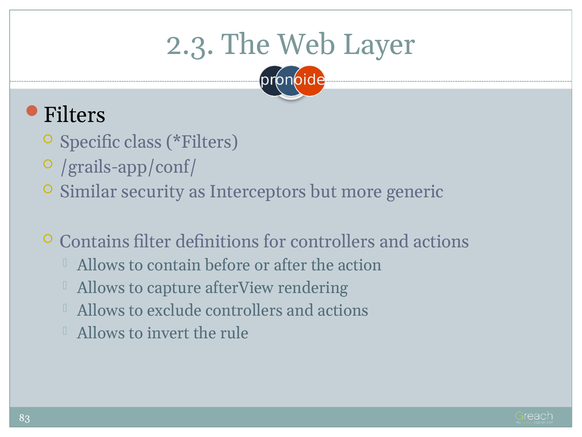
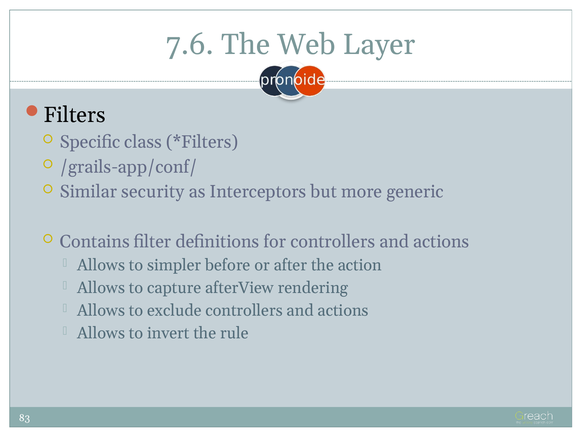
2.3: 2.3 -> 7.6 (190, 45)
contain: contain -> simpler (174, 265)
